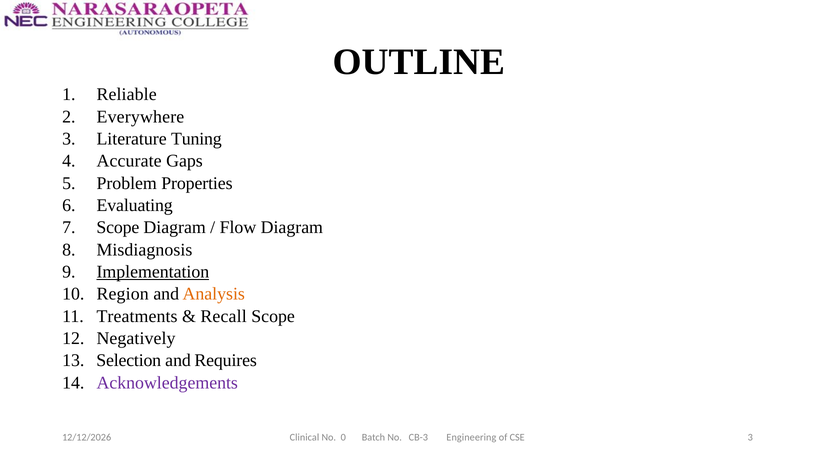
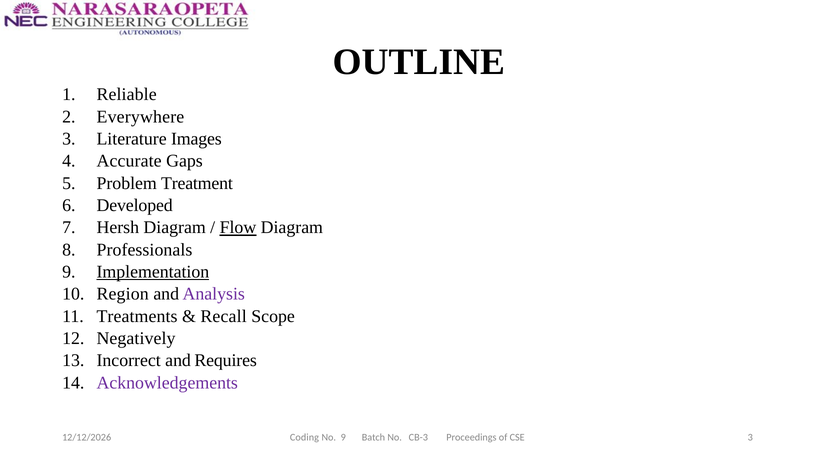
Tuning: Tuning -> Images (196, 139)
Properties: Properties -> Treatment (197, 183)
Evaluating: Evaluating -> Developed (135, 206)
Scope: Scope -> Hersh (118, 228)
Flow underline: none -> present (238, 228)
Misdiagnosis: Misdiagnosis -> Professionals (144, 250)
Analysis colour: orange -> purple (214, 294)
Selection: Selection -> Incorrect (129, 361)
Clinical: Clinical -> Coding (304, 438)
No 0: 0 -> 9 (343, 438)
Engineering: Engineering -> Proceedings (471, 438)
